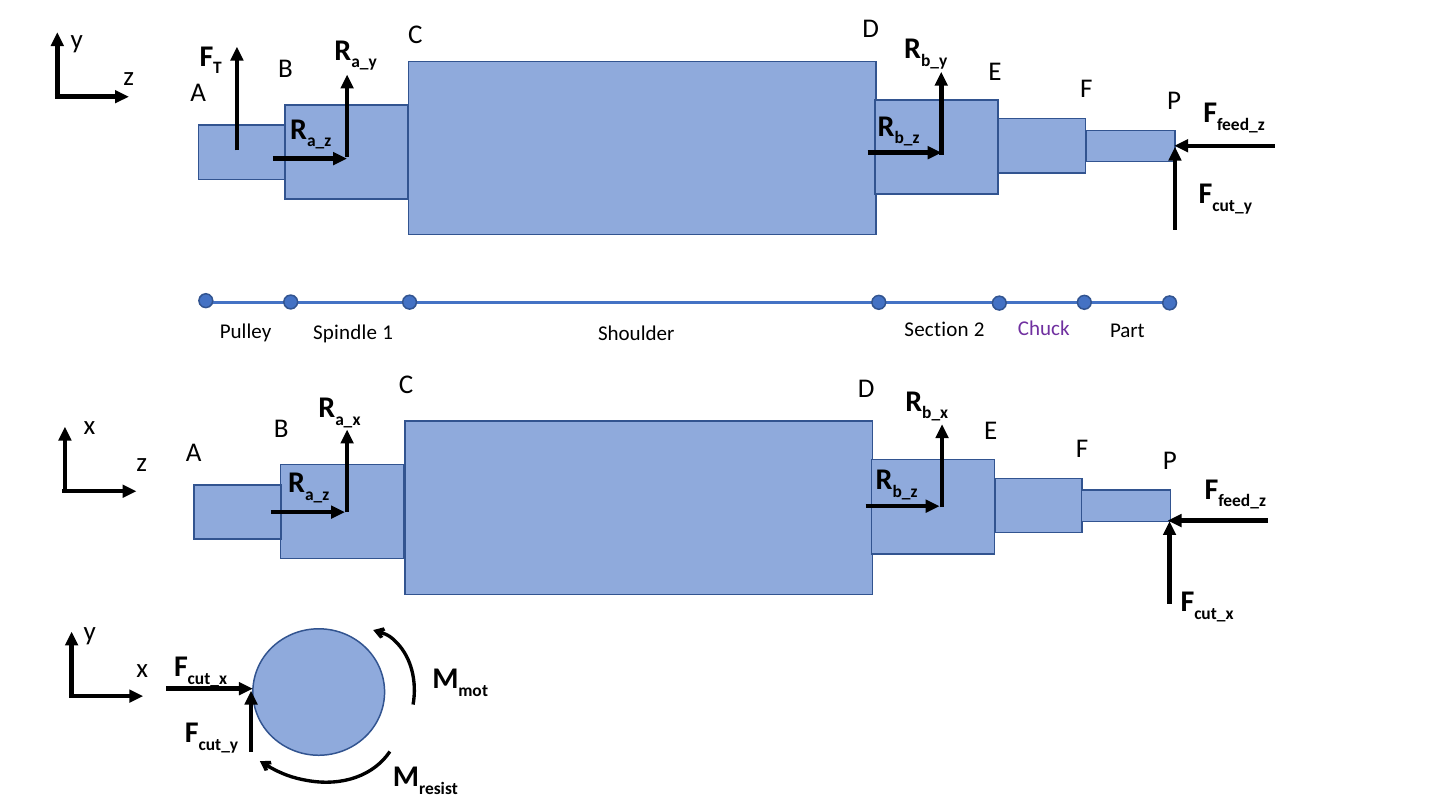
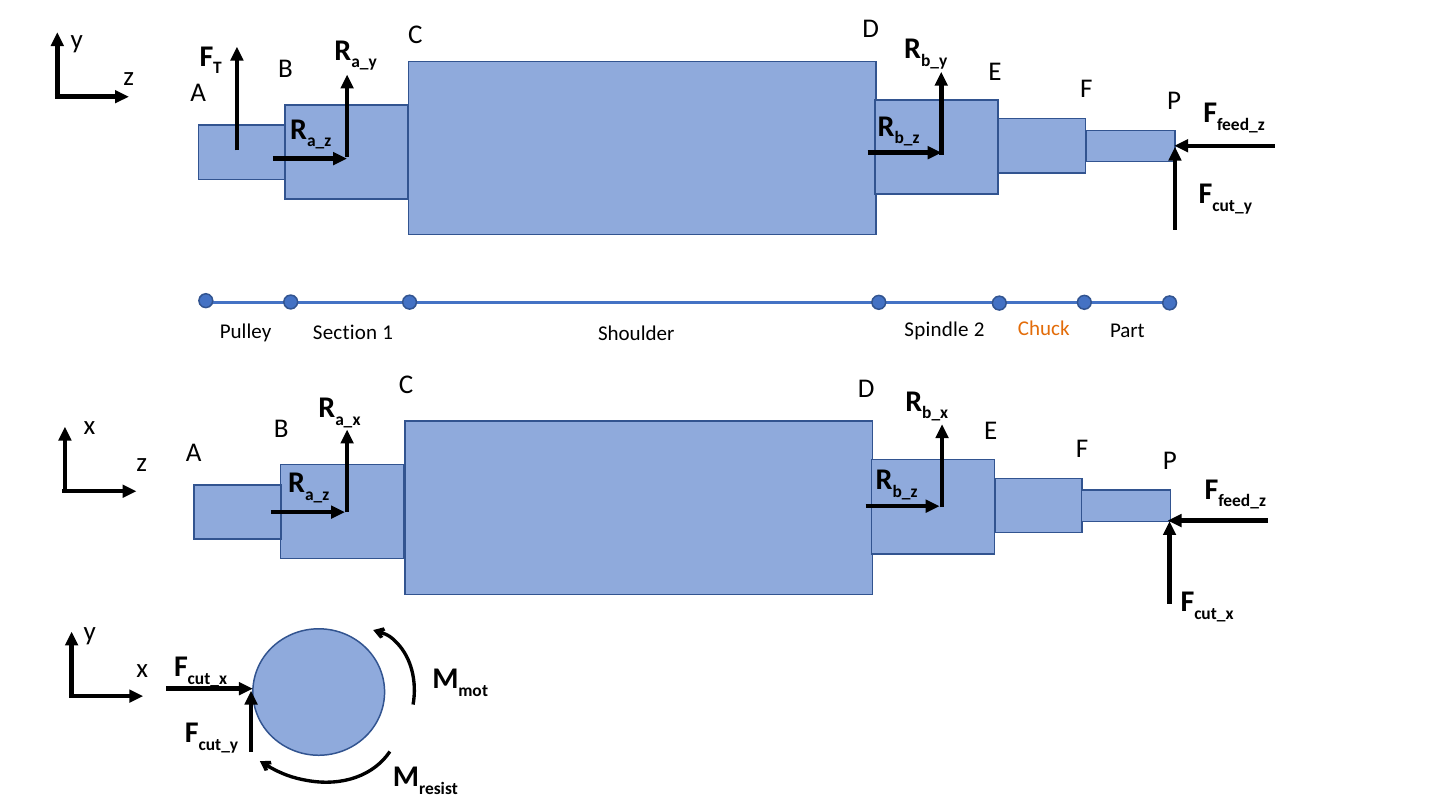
Spindle: Spindle -> Section (345, 333)
Section: Section -> Spindle (937, 330)
Chuck colour: purple -> orange (1044, 329)
